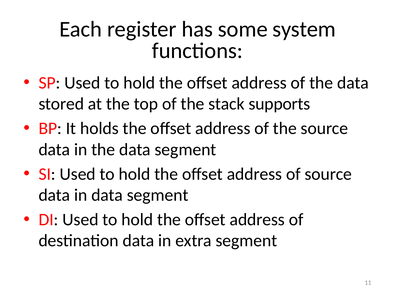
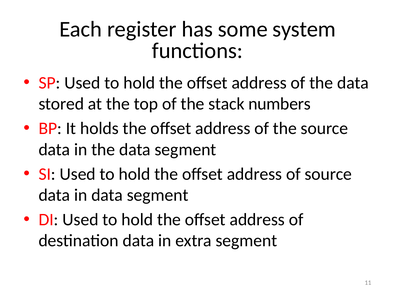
supports: supports -> numbers (279, 104)
